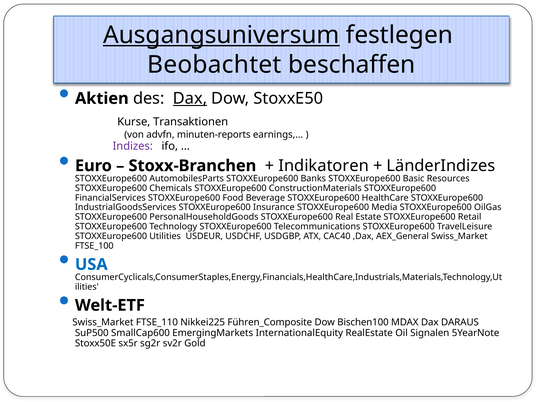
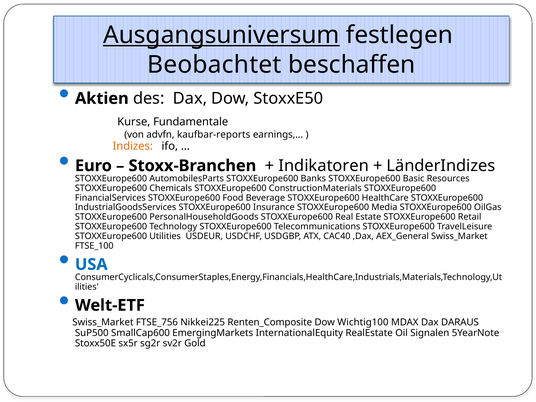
Dax underline: present -> none (190, 98)
Transaktionen: Transaktionen -> Fundamentale (191, 122)
minuten-reports: minuten-reports -> kaufbar-reports (214, 135)
Indizes colour: purple -> orange (133, 146)
FTSE_110: FTSE_110 -> FTSE_756 (157, 322)
Führen_Composite: Führen_Composite -> Renten_Composite (270, 322)
Bischen100: Bischen100 -> Wichtig100 (363, 322)
